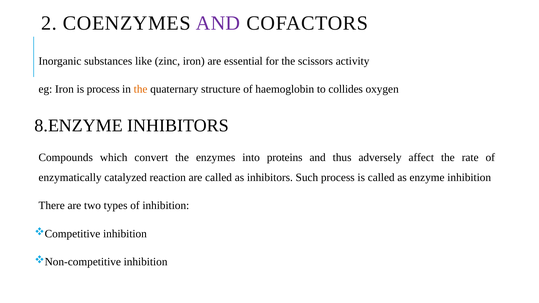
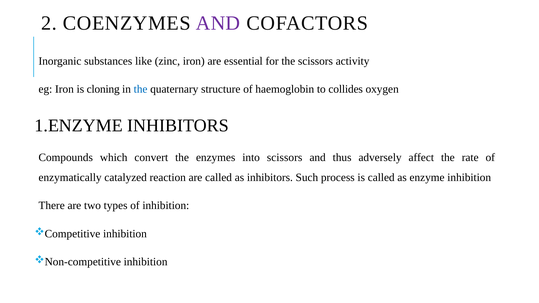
is process: process -> cloning (103, 89)
the colour: orange -> blue (141, 89)
8.ENZYME: 8.ENZYME -> 1.ENZYME (79, 126)
into proteins: proteins -> scissors (285, 157)
